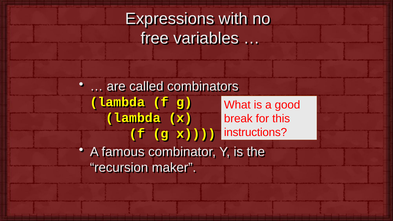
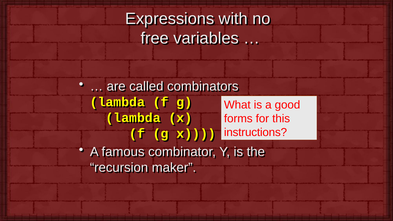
break: break -> forms (238, 119)
